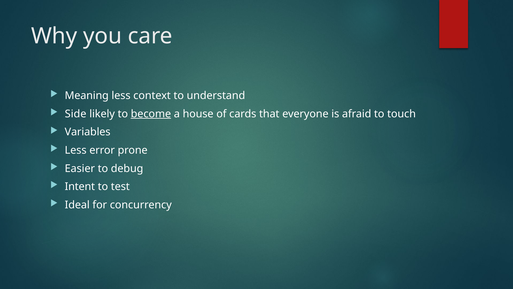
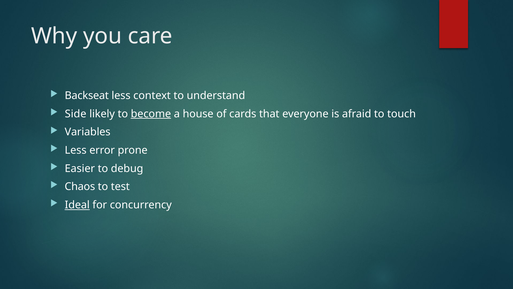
Meaning: Meaning -> Backseat (87, 95)
Intent: Intent -> Chaos (80, 186)
Ideal underline: none -> present (77, 205)
